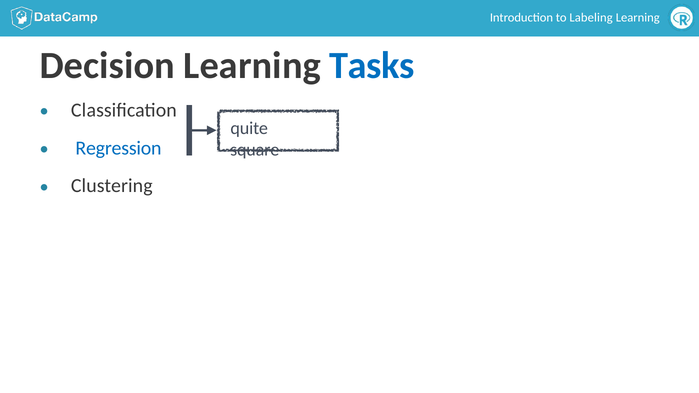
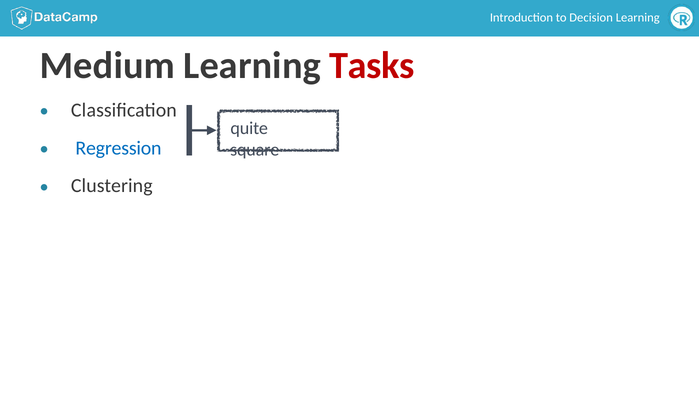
Labeling: Labeling -> Decision (591, 17)
Decision: Decision -> Medium (107, 66)
Tasks colour: blue -> red (372, 66)
